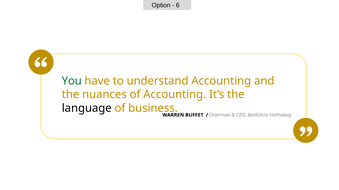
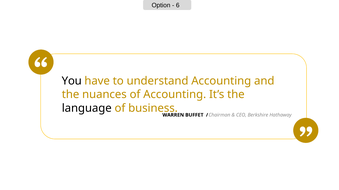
You colour: green -> black (72, 81)
